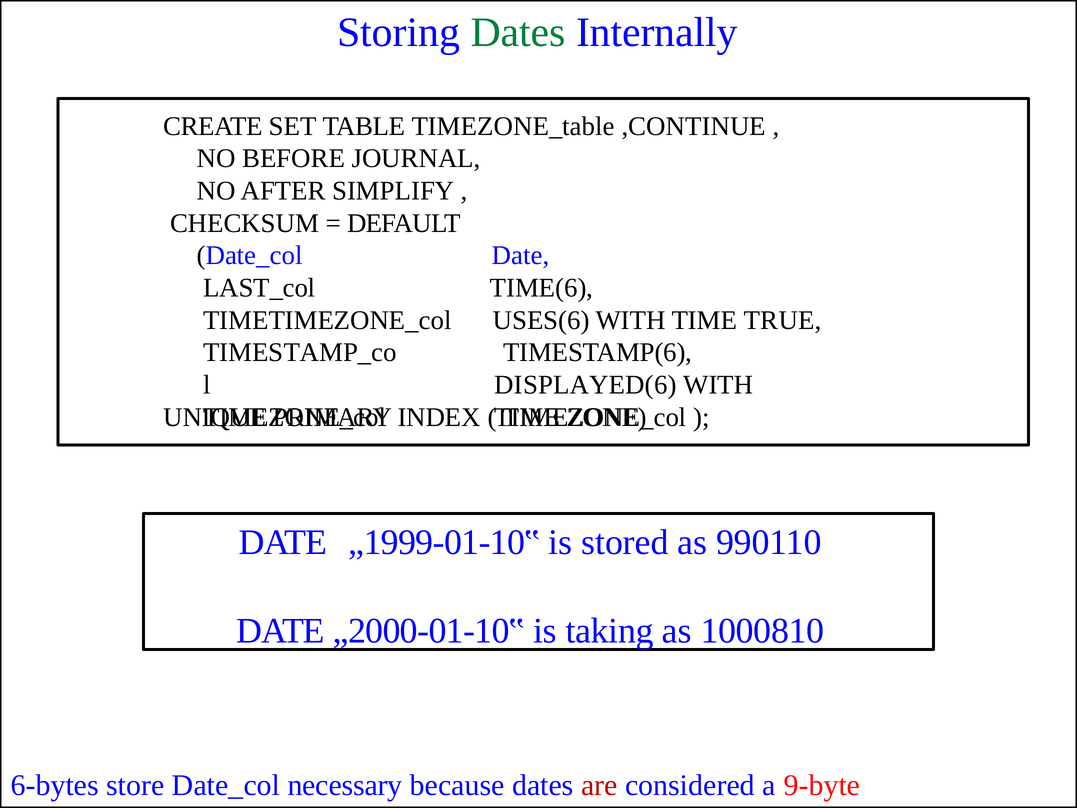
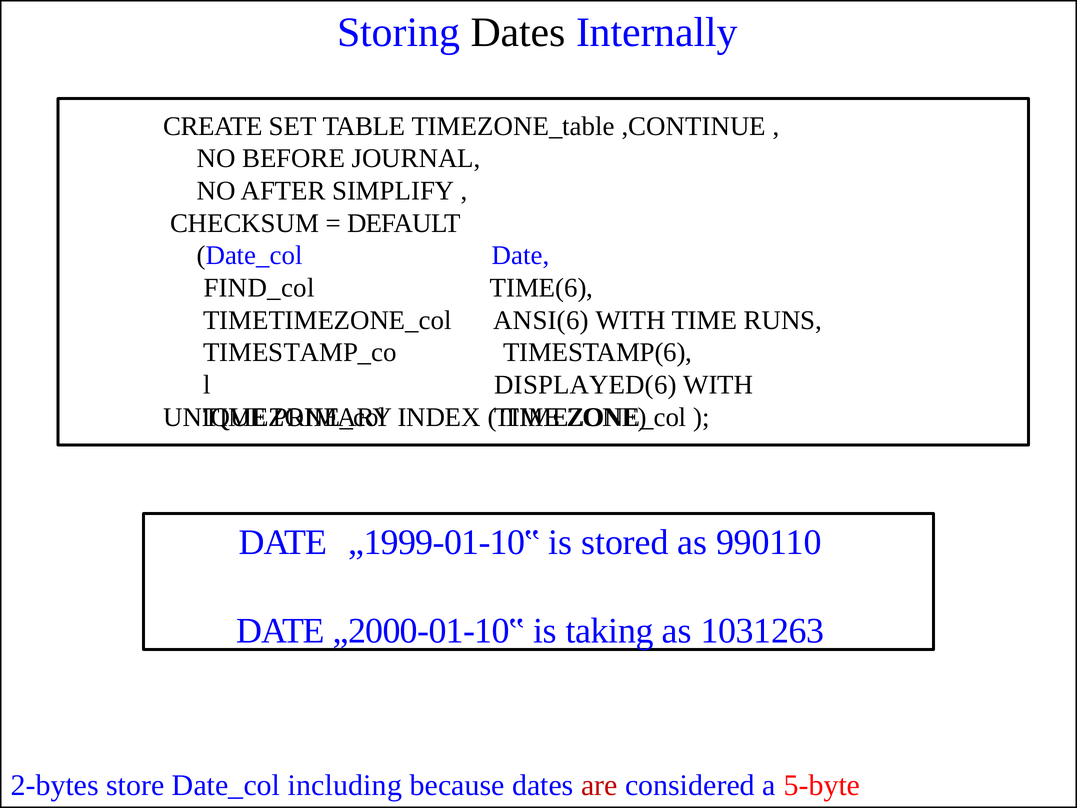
Dates colour: green -> black (518, 32)
LAST_col: LAST_col -> FIND_col (259, 288)
USES(6: USES(6 -> ANSI(6 (541, 320)
TRUE: TRUE -> RUNS (783, 320)
1000810: 1000810 -> 1031263 (762, 631)
6-bytes: 6-bytes -> 2-bytes (55, 785)
necessary: necessary -> including (345, 785)
9-byte: 9-byte -> 5-byte (822, 785)
